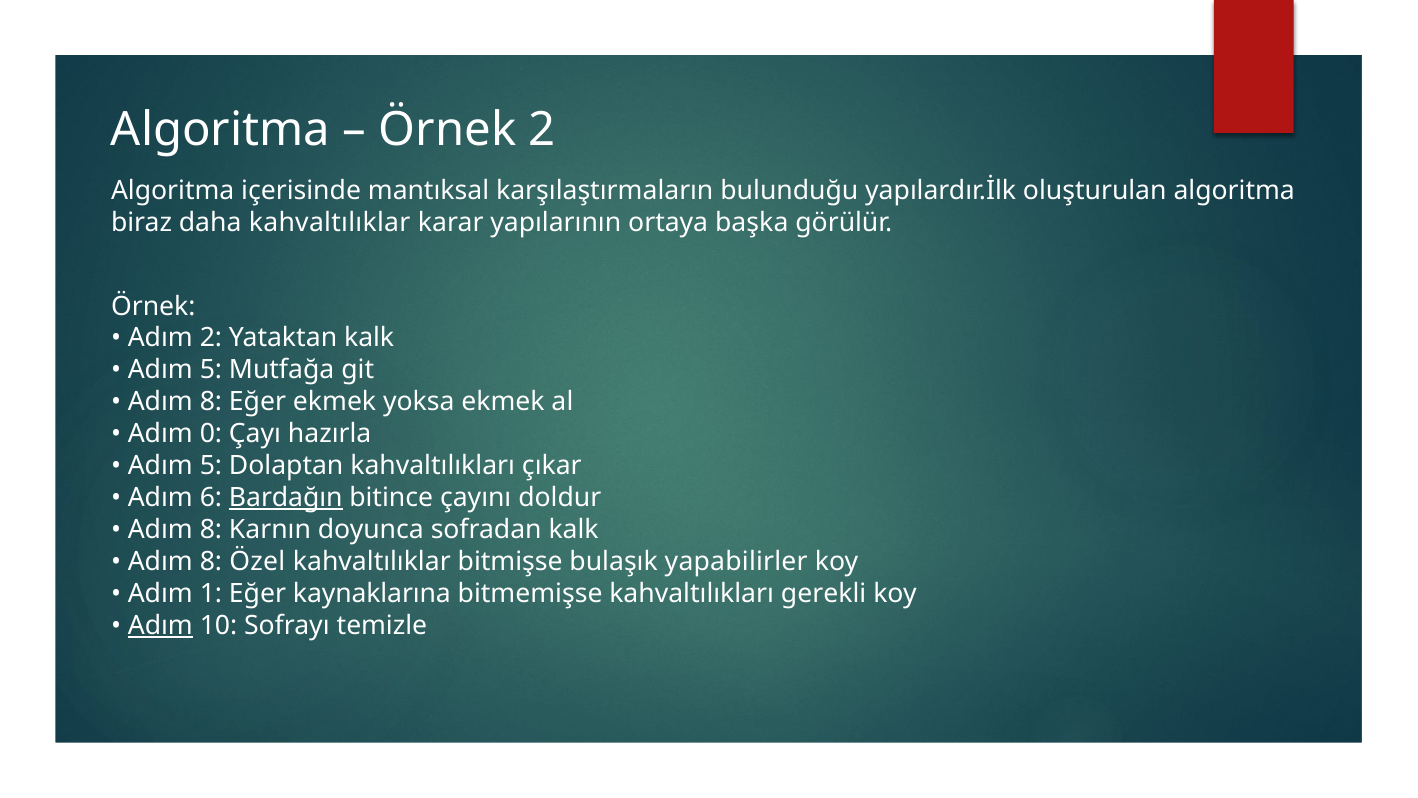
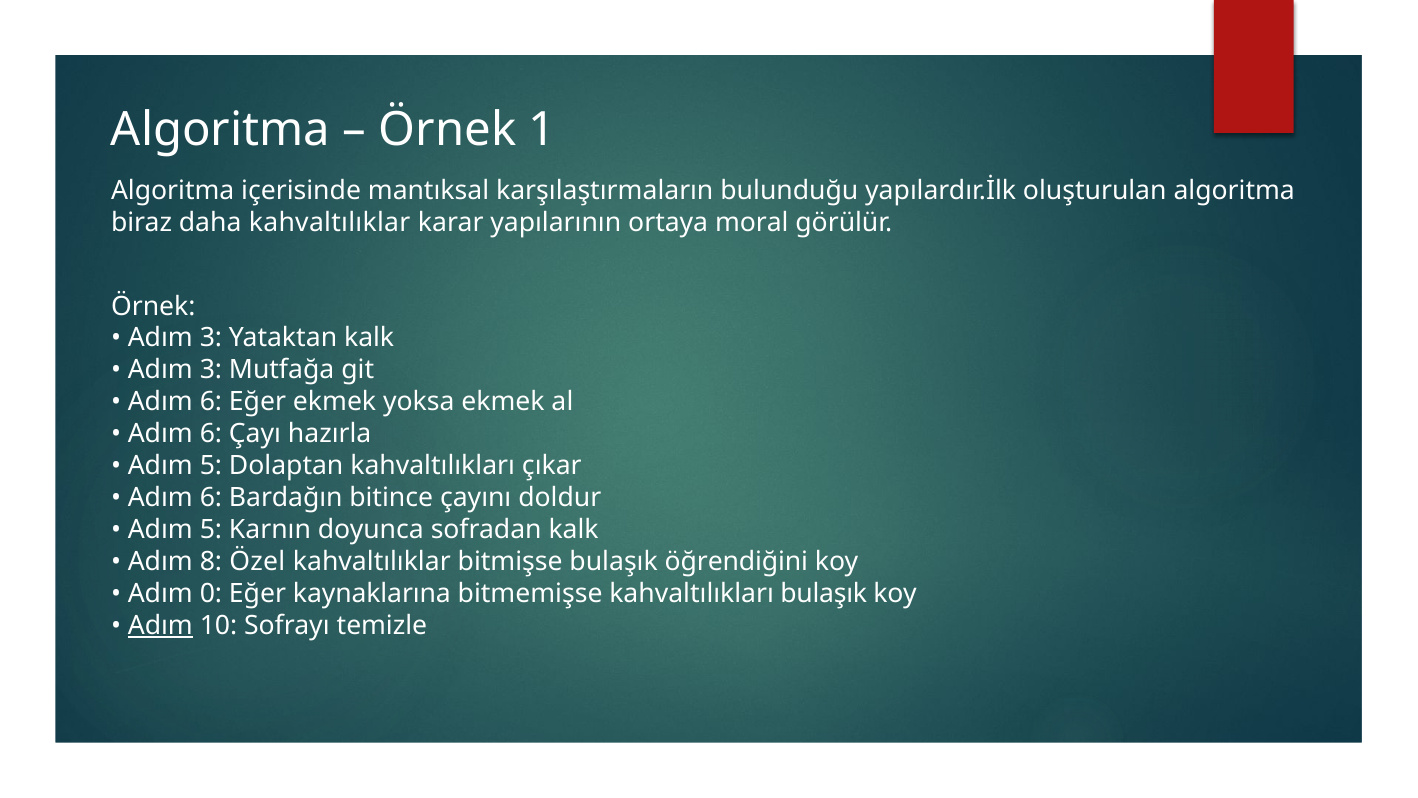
Örnek 2: 2 -> 1 (542, 129)
başka: başka -> moral (752, 223)
2: 2 -> 3 (211, 338)
5: 5 -> 3 (211, 370)
8: 8 -> 6 (211, 402)
0: 0 -> 6 (211, 434)
Bardağın underline: present -> none (286, 498)
8: 8 -> 5 (211, 529)
yapabilirler: yapabilirler -> öğrendiğini (736, 561)
1: 1 -> 0 (211, 593)
kahvaltılıkları gerekli: gerekli -> bulaşık (824, 593)
